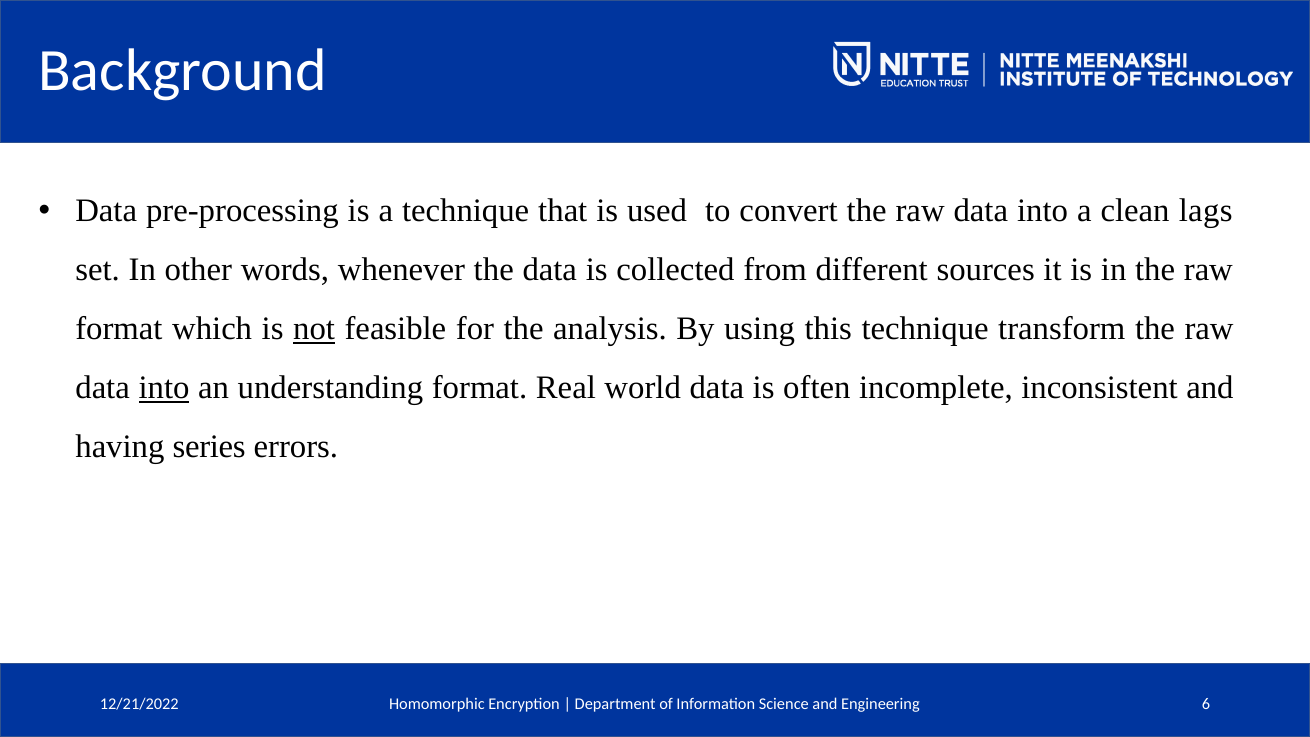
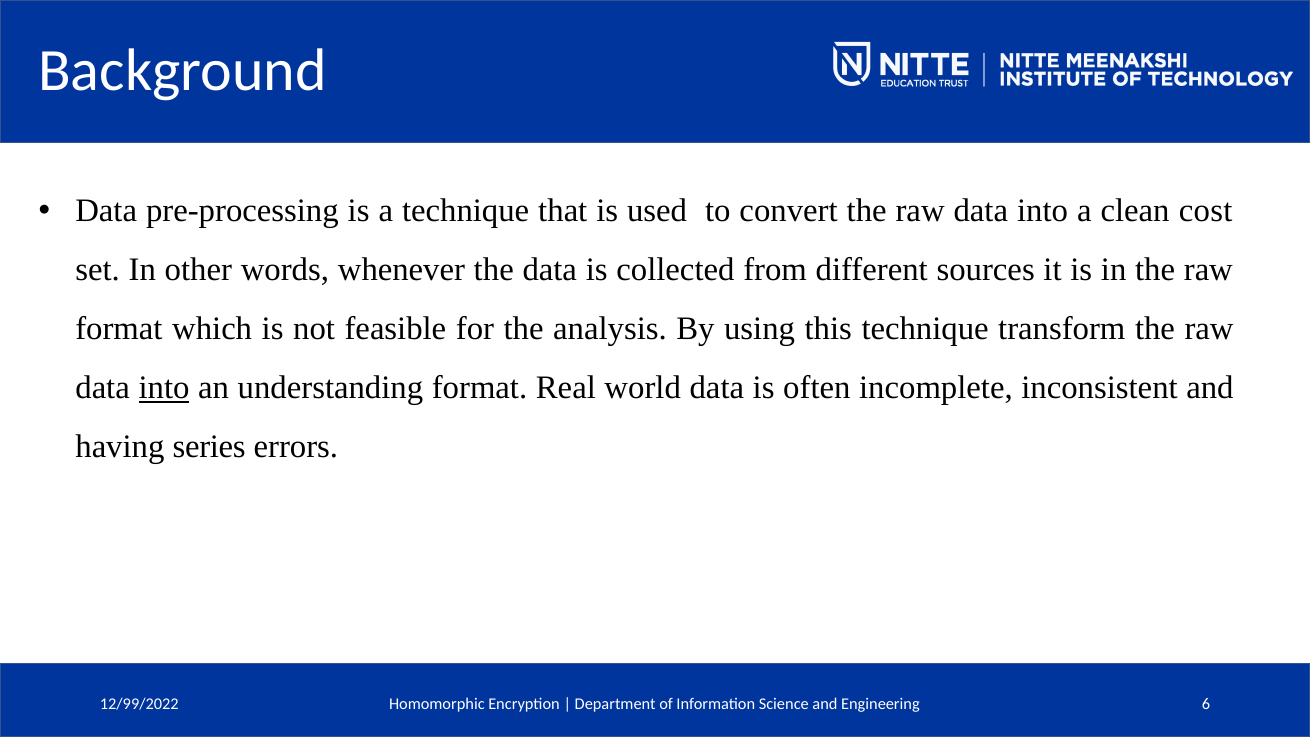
lags: lags -> cost (1206, 211)
not underline: present -> none (314, 329)
12/21/2022: 12/21/2022 -> 12/99/2022 (139, 704)
